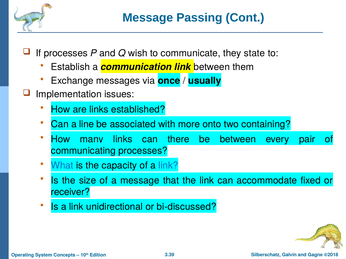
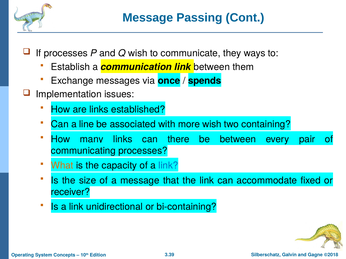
state: state -> ways (255, 53)
usually: usually -> spends (205, 81)
more onto: onto -> wish (212, 124)
What colour: blue -> orange (62, 166)
bi-discussed: bi-discussed -> bi-containing (187, 207)
